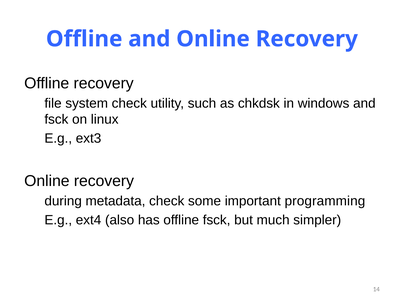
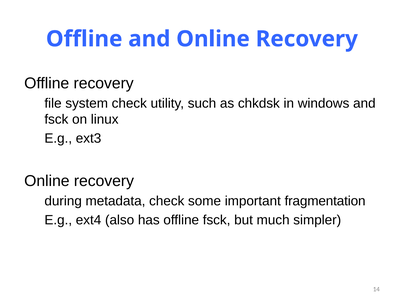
programming: programming -> fragmentation (325, 201)
